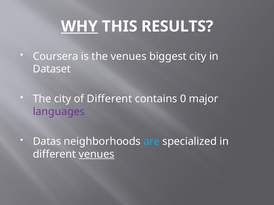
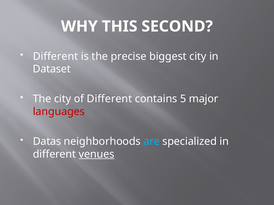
WHY underline: present -> none (79, 26)
RESULTS: RESULTS -> SECOND (177, 26)
Coursera: Coursera -> Different (55, 56)
the venues: venues -> precise (129, 56)
0: 0 -> 5 (183, 99)
languages colour: purple -> red (59, 112)
